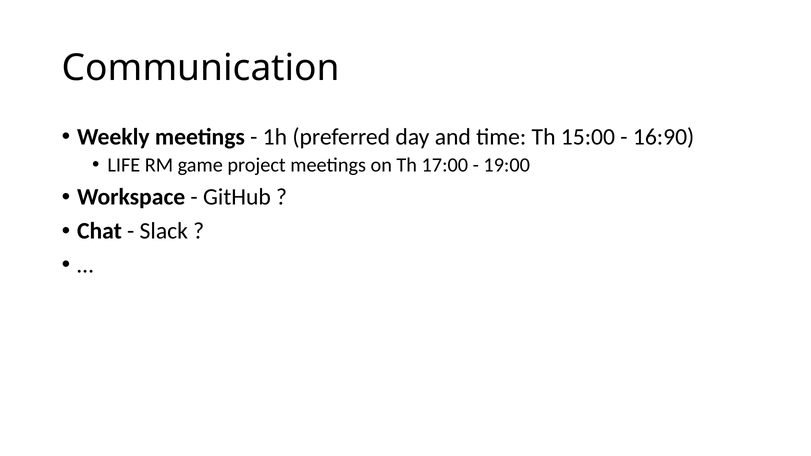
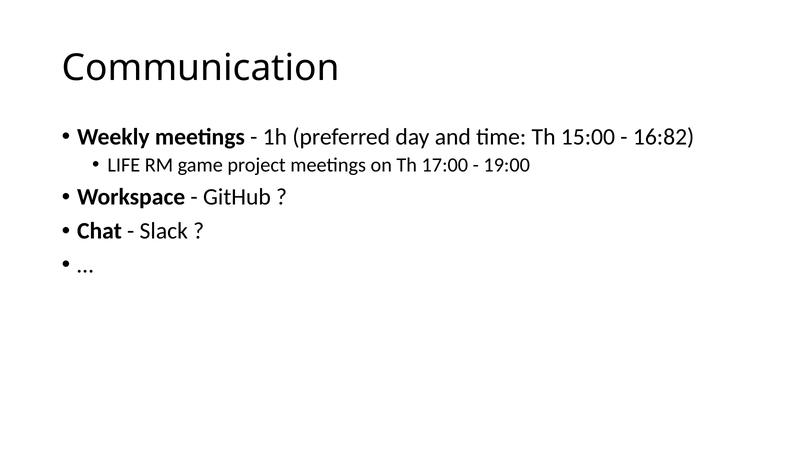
16:90: 16:90 -> 16:82 (664, 137)
